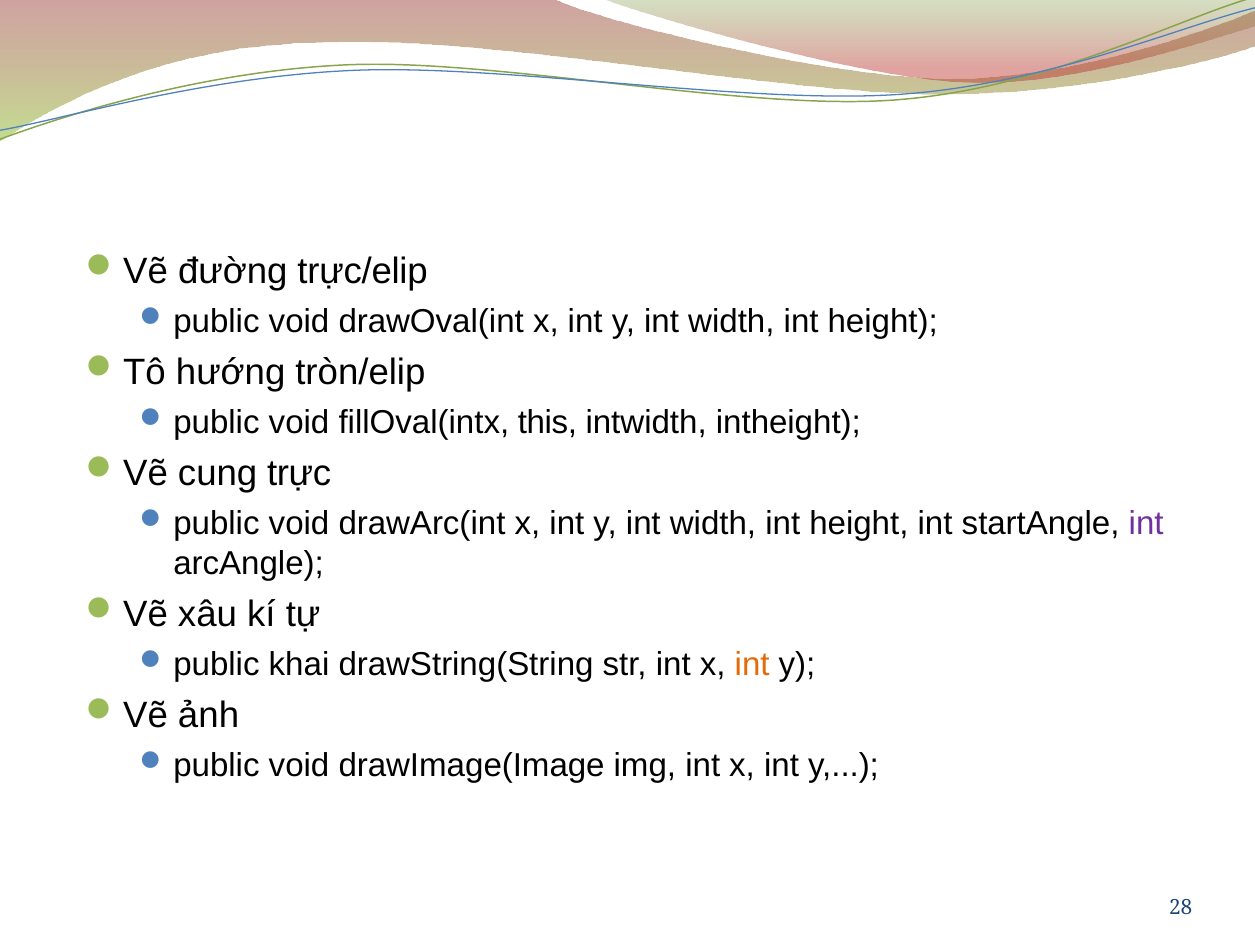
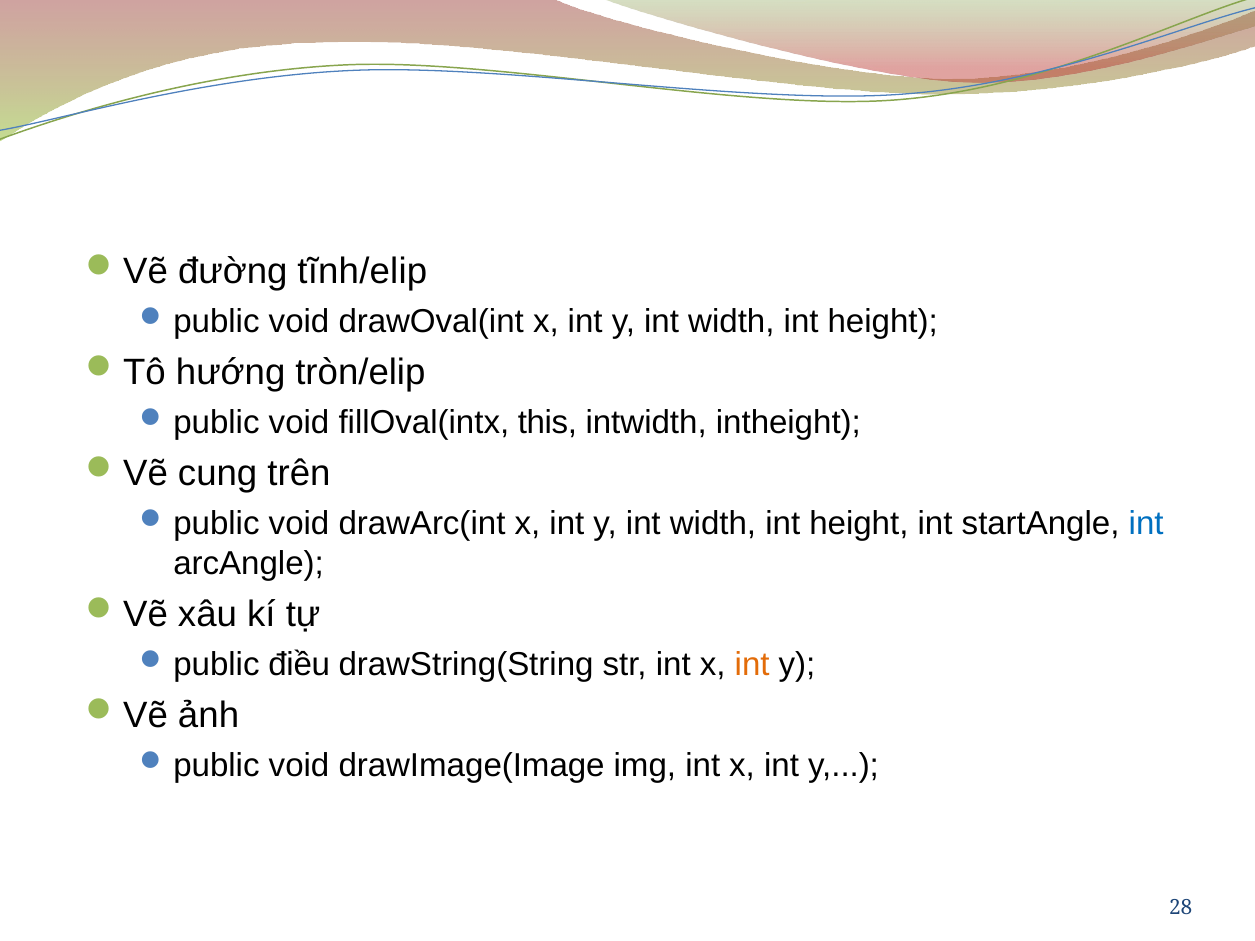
trực/elip: trực/elip -> tĩnh/elip (362, 272)
trực: trực -> trên (299, 474)
int colour: purple -> blue (1146, 524)
khai: khai -> điều (299, 665)
